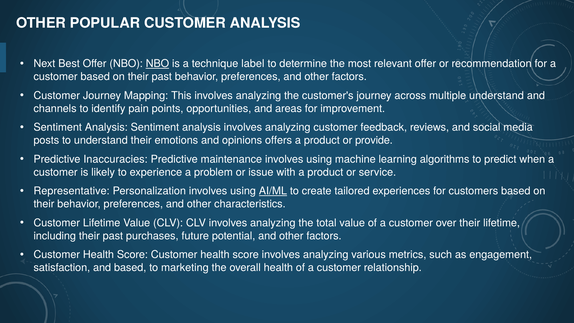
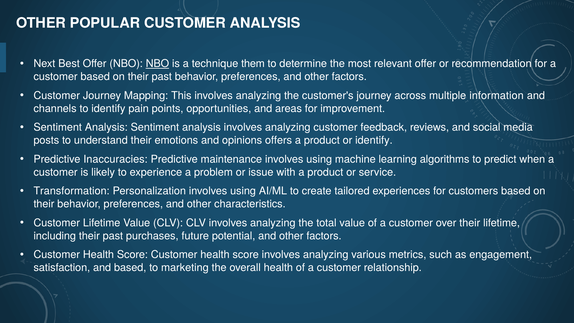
label: label -> them (253, 64)
multiple understand: understand -> information (497, 96)
or provide: provide -> identify (374, 140)
Representative: Representative -> Transformation (72, 191)
AI/ML underline: present -> none (273, 191)
